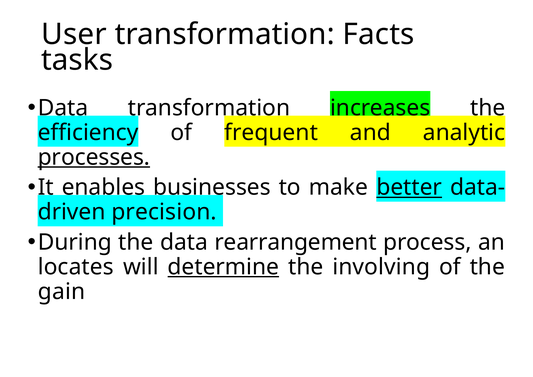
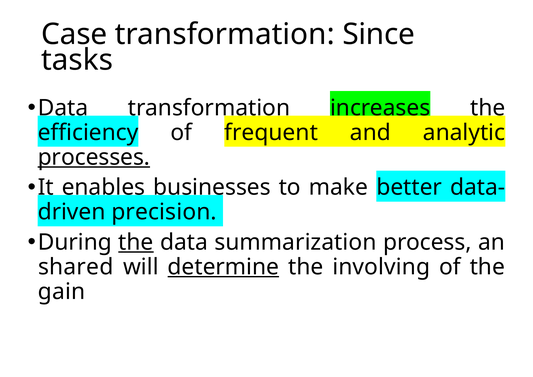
User: User -> Case (74, 34)
Facts: Facts -> Since (379, 34)
better underline: present -> none (409, 187)
the underline: none -> present (136, 242)
rearrangement: rearrangement -> summarization (295, 242)
locates: locates -> shared (76, 267)
